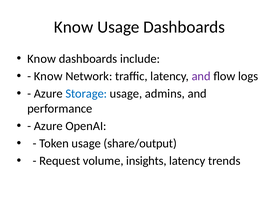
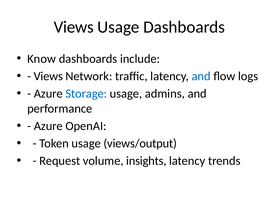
Know: Know -> Views (74, 27)
Know: Know -> Views (48, 76)
and colour: purple -> blue (201, 76)
share/output: share/output -> views/output (140, 143)
